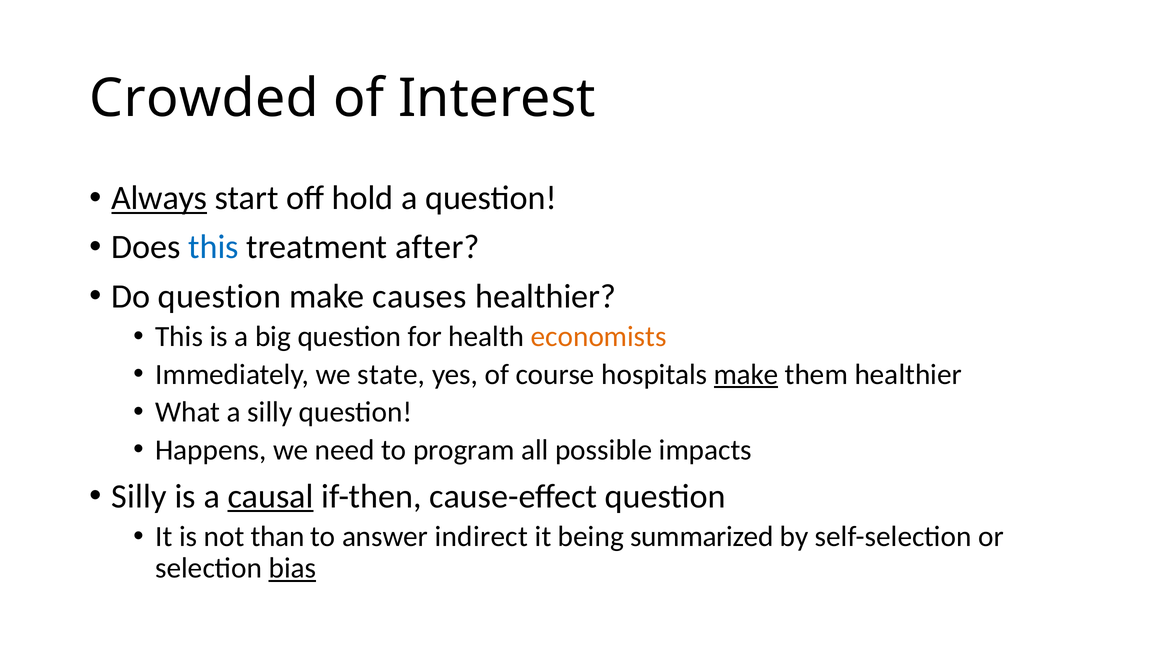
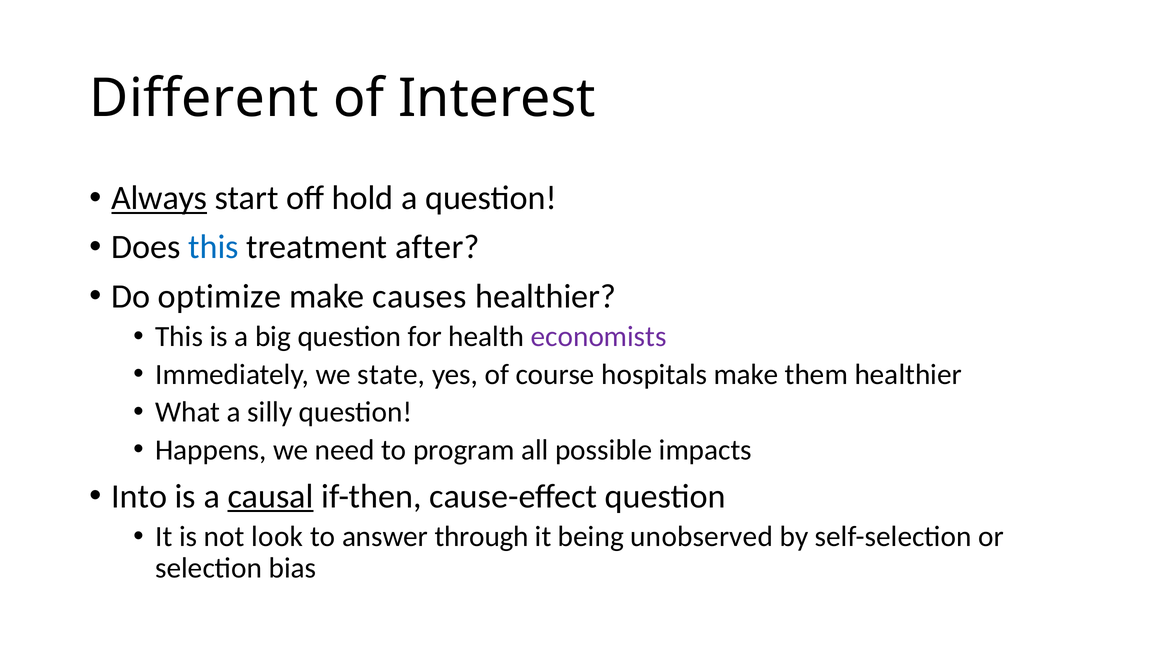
Crowded: Crowded -> Different (204, 98)
Do question: question -> optimize (220, 296)
economists colour: orange -> purple (599, 337)
make underline: present -> none (746, 375)
Silly: Silly -> Into (139, 496)
than: than -> look (277, 537)
indirect: indirect -> through (482, 537)
summarized: summarized -> unobserved (702, 537)
bias underline: present -> none (292, 568)
